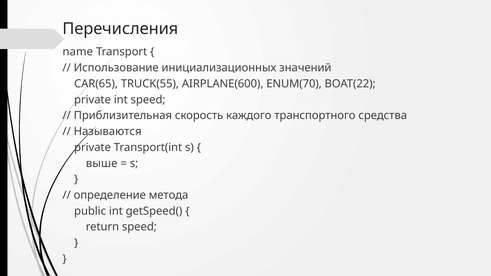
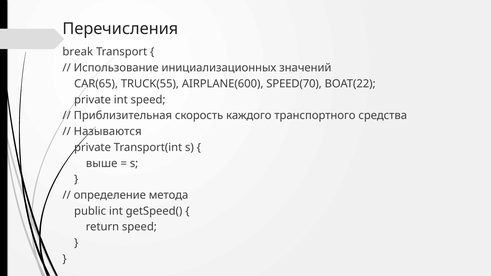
name: name -> break (78, 52)
ENUM(70: ENUM(70 -> SPEED(70 (294, 84)
